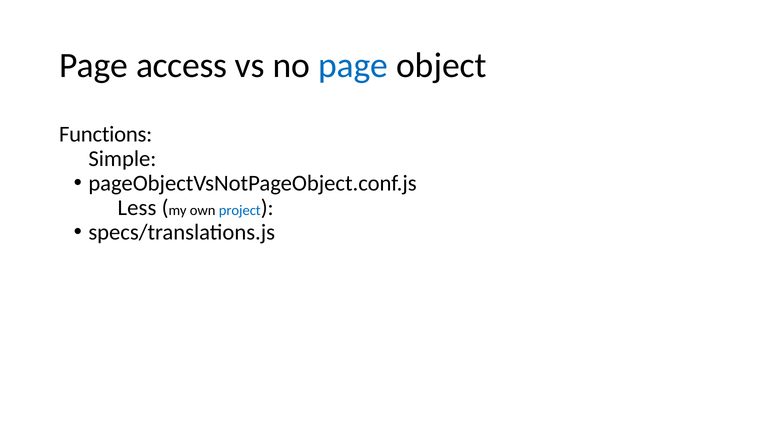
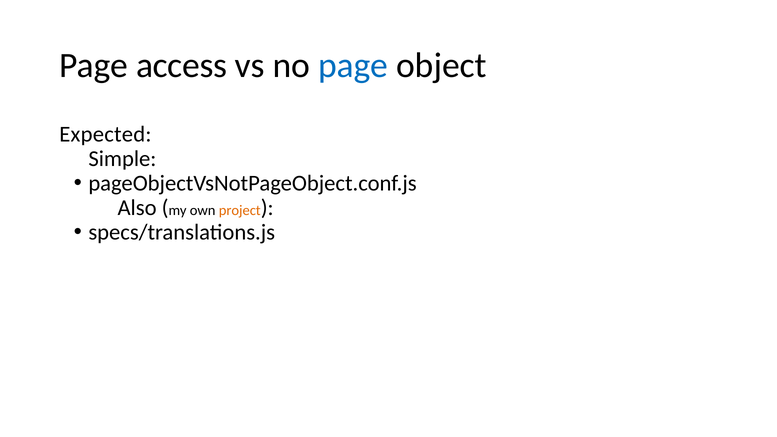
Functions: Functions -> Expected (105, 134)
Less: Less -> Also (137, 208)
project colour: blue -> orange (240, 210)
